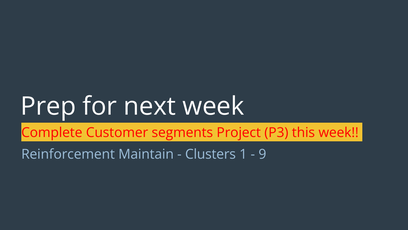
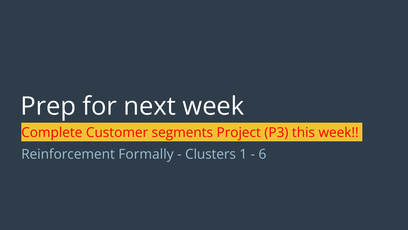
Maintain: Maintain -> Formally (146, 154)
9: 9 -> 6 (262, 154)
